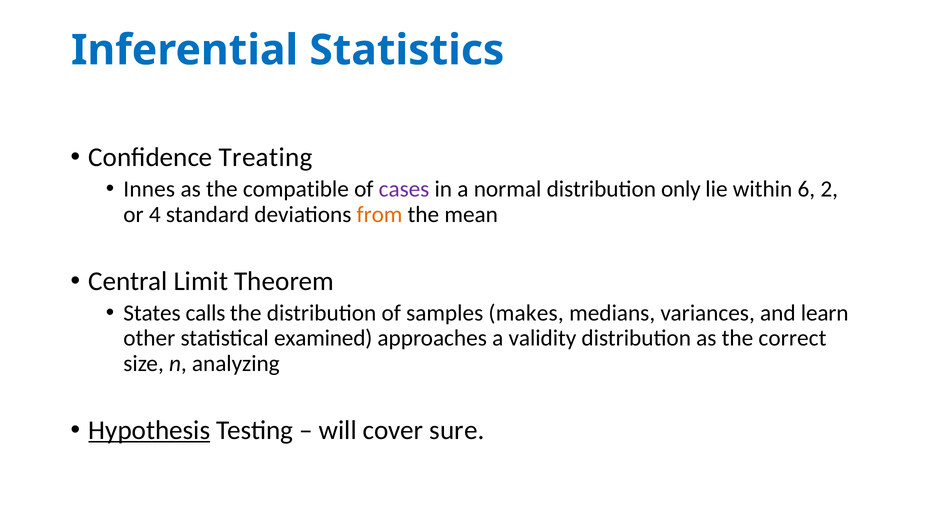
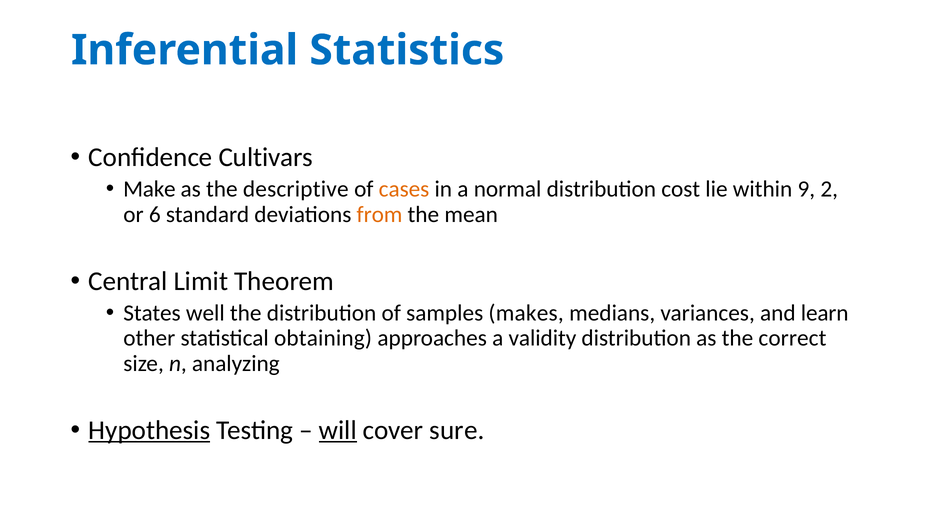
Treating: Treating -> Cultivars (266, 157)
Innes: Innes -> Make (149, 190)
compatible: compatible -> descriptive (296, 190)
cases colour: purple -> orange (404, 190)
only: only -> cost (681, 190)
6: 6 -> 9 (806, 190)
4: 4 -> 6 (155, 215)
calls: calls -> well (205, 314)
examined: examined -> obtaining (323, 339)
will underline: none -> present (338, 431)
